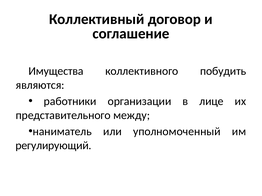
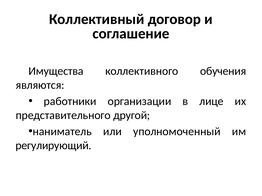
побудить: побудить -> обучения (223, 71)
между: между -> другой (132, 116)
